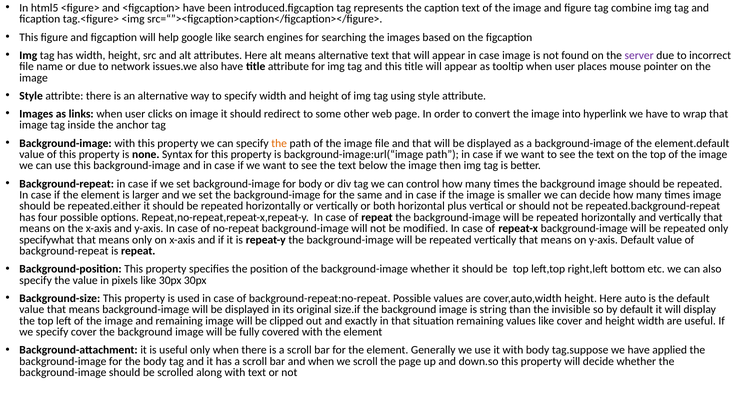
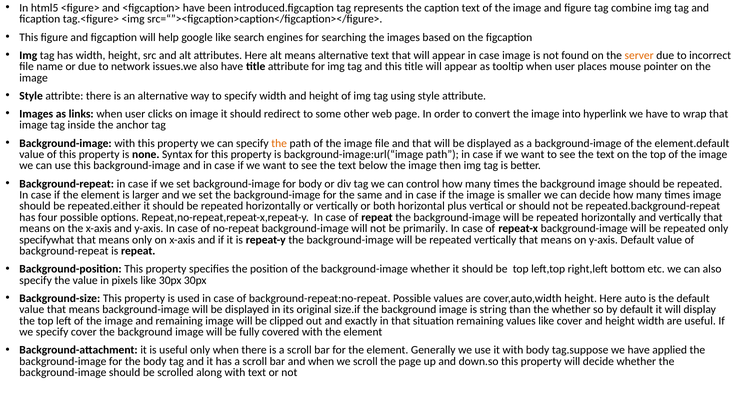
server colour: purple -> orange (639, 55)
modified: modified -> primarily (426, 229)
the invisible: invisible -> whether (571, 310)
